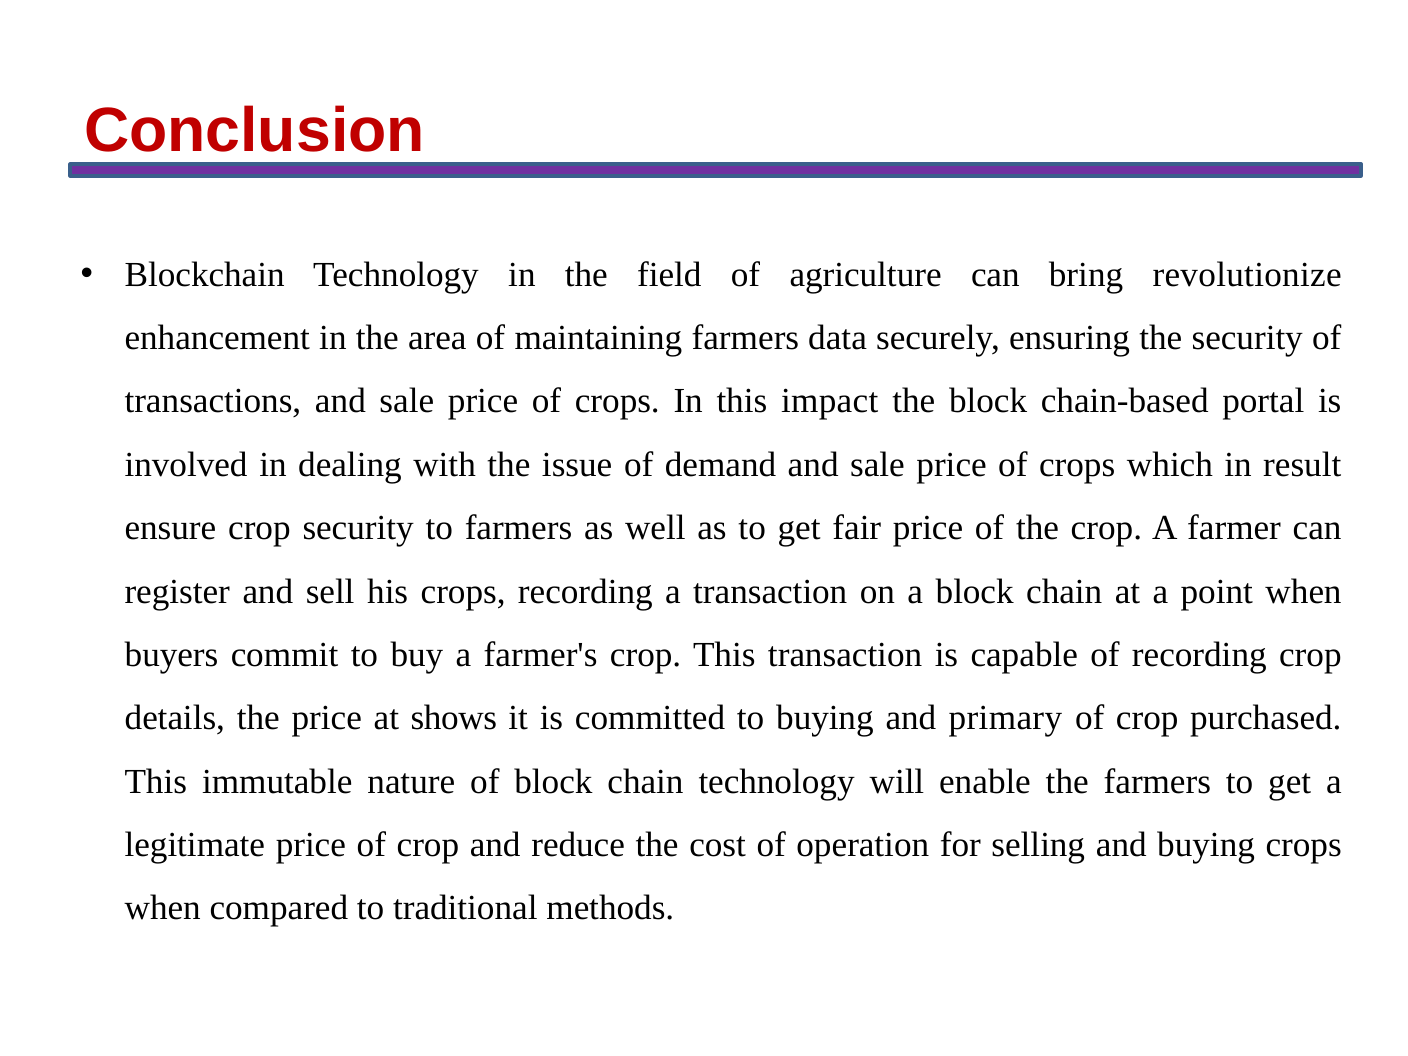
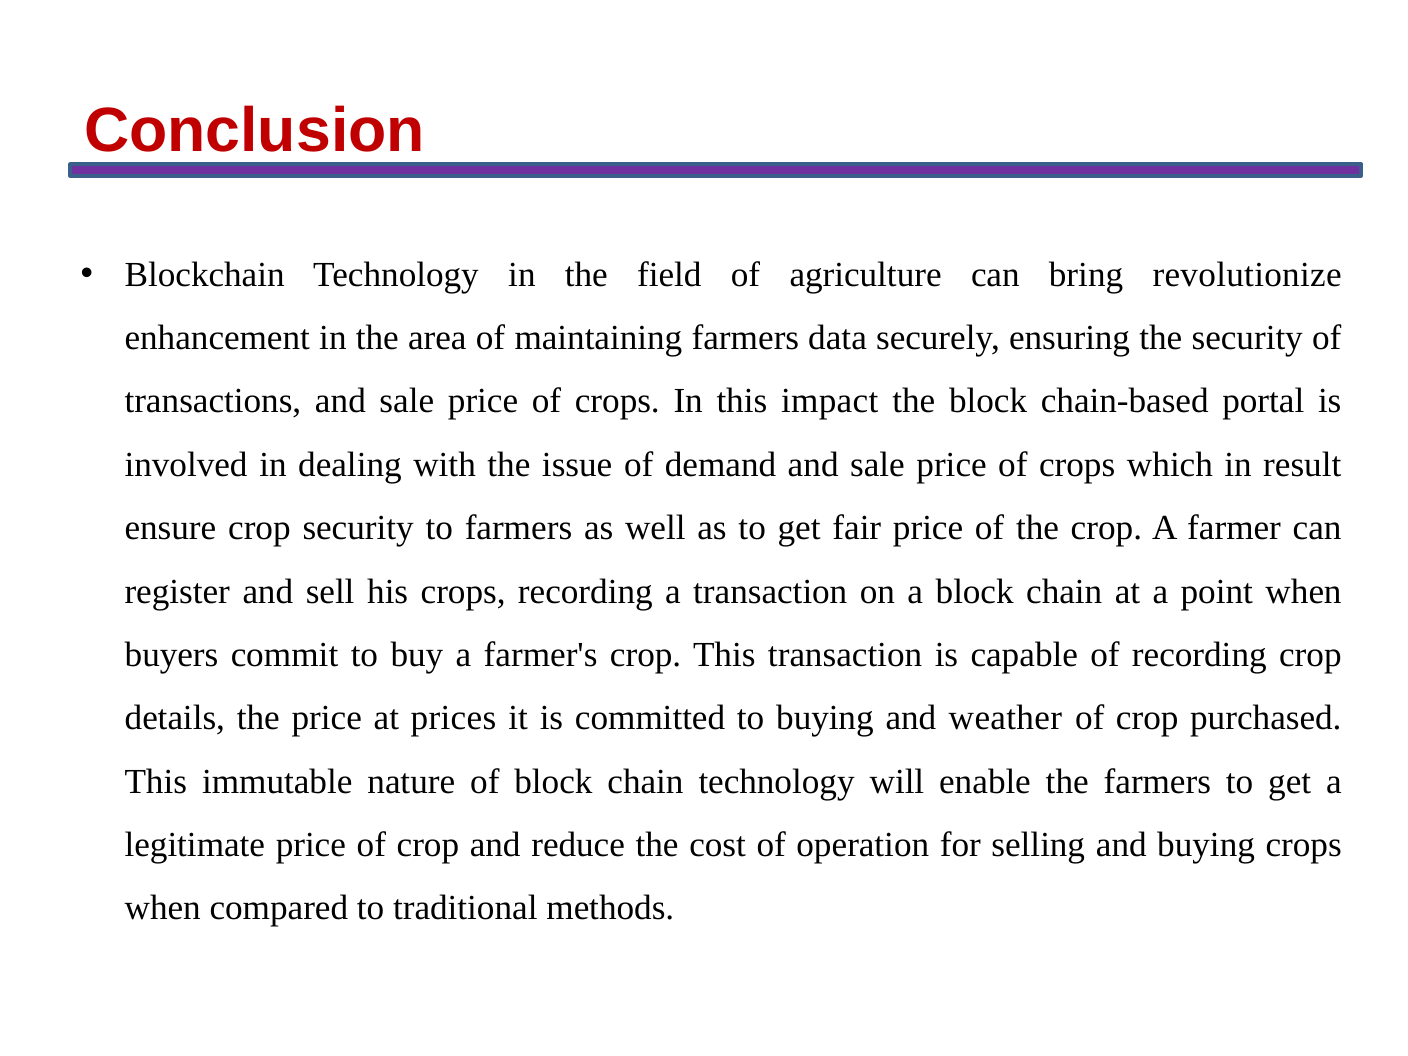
shows: shows -> prices (453, 718)
primary: primary -> weather (1005, 718)
